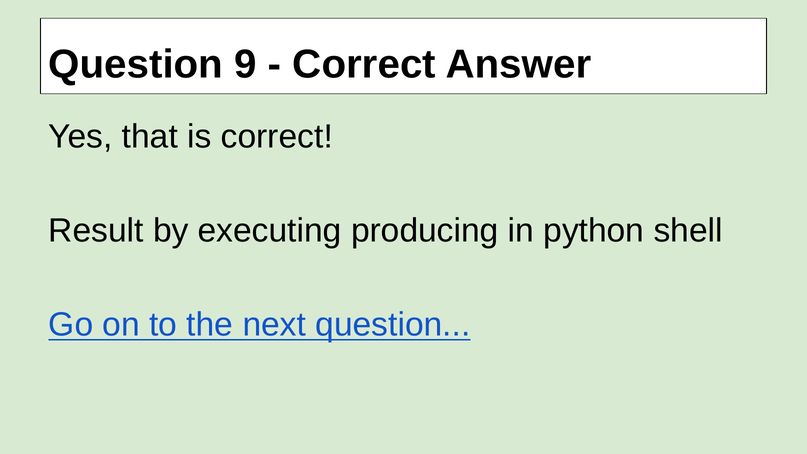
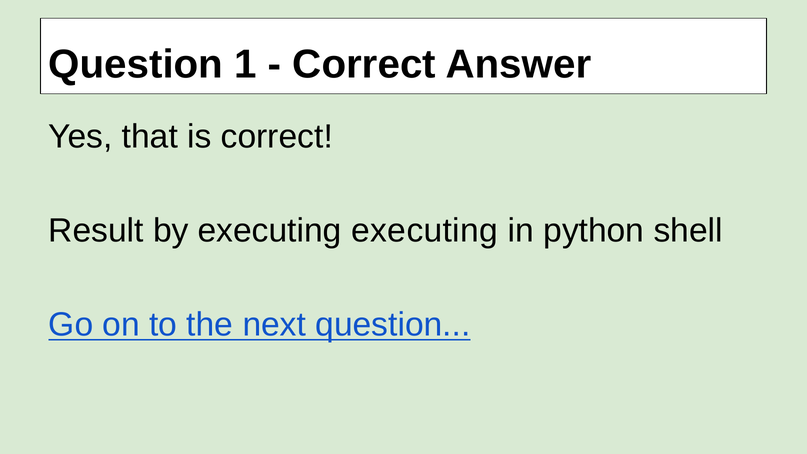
9: 9 -> 1 (245, 64)
executing producing: producing -> executing (425, 231)
